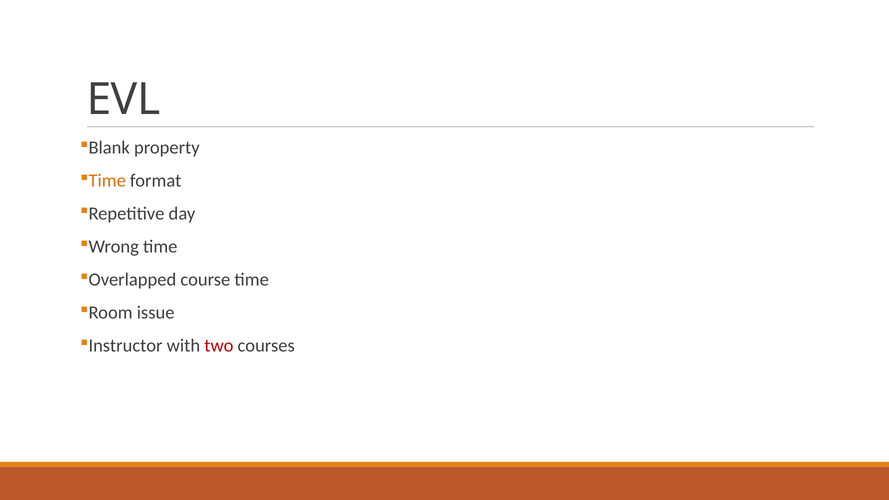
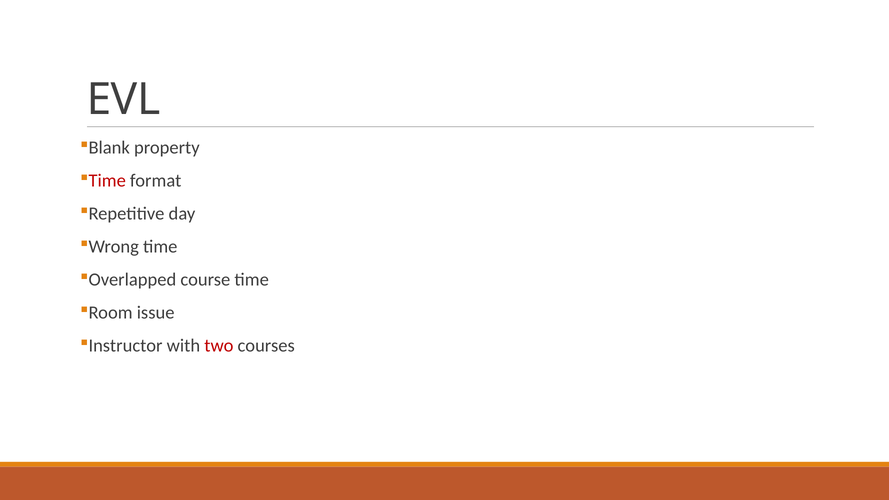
Time colour: orange -> red (107, 181)
